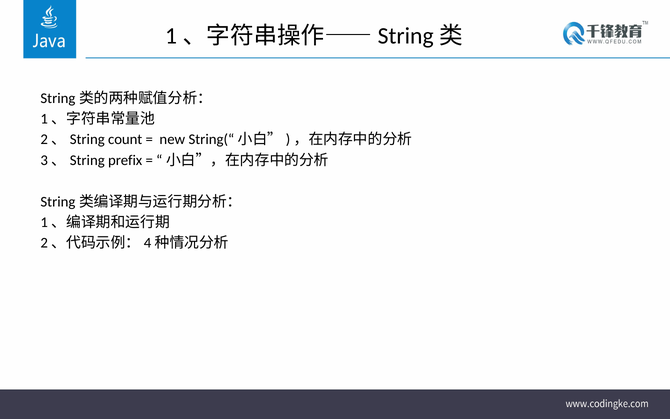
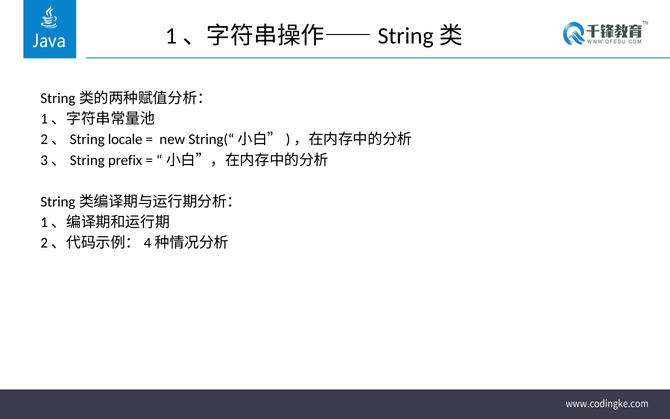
count: count -> locale (125, 139)
